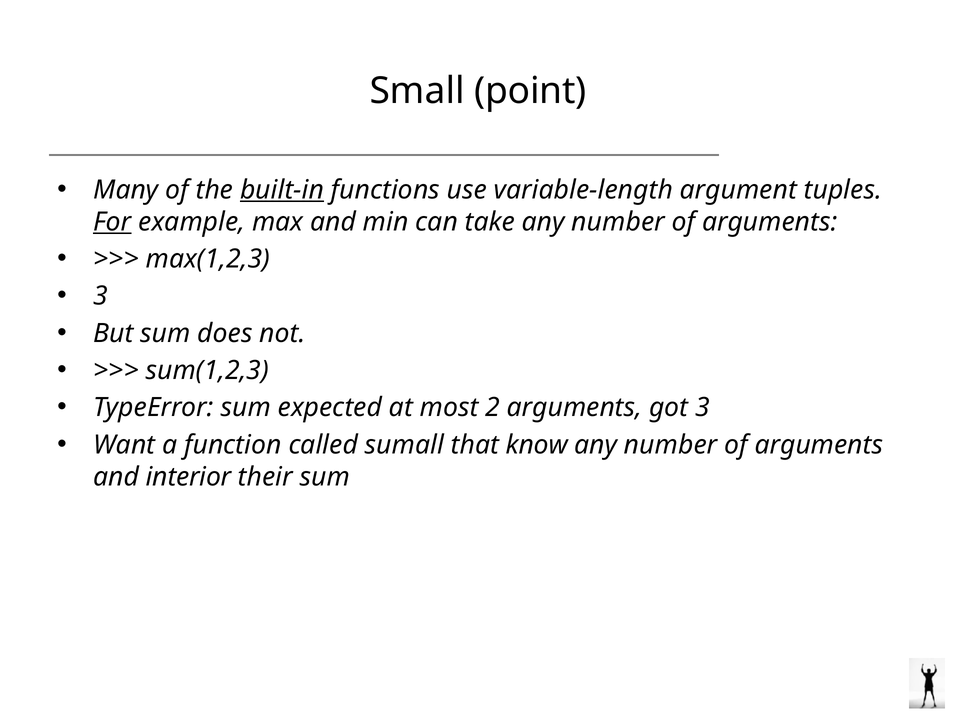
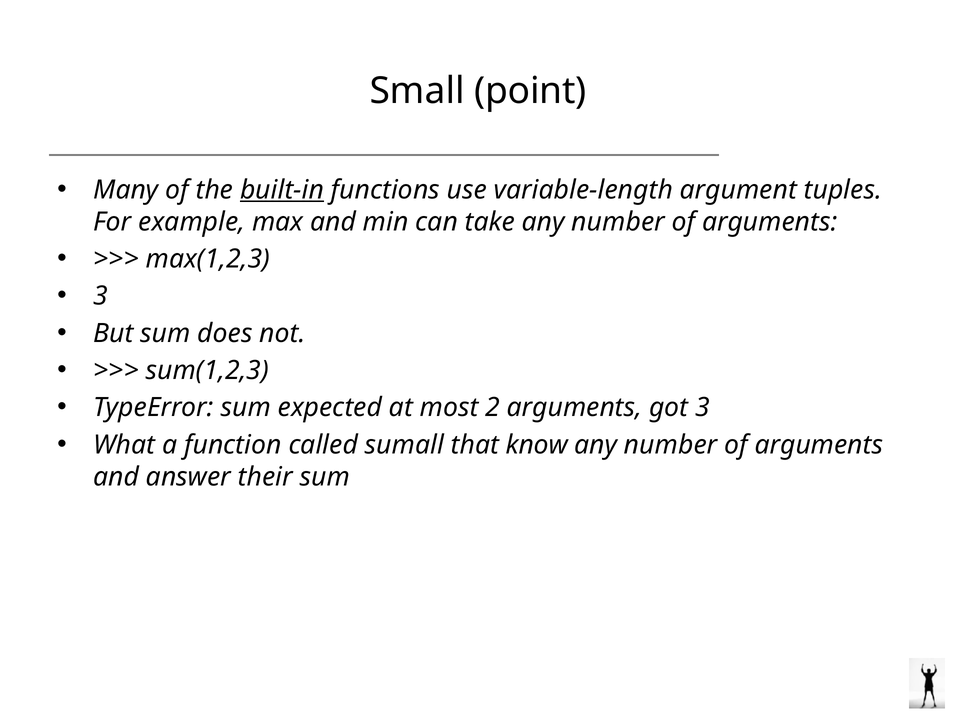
For underline: present -> none (112, 222)
Want: Want -> What (124, 445)
interior: interior -> answer (188, 477)
